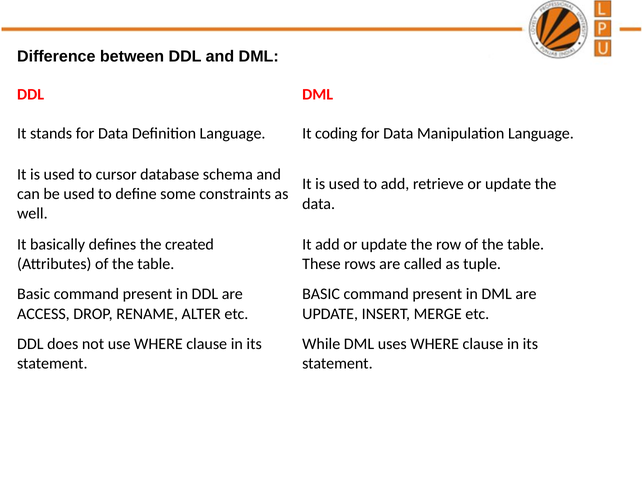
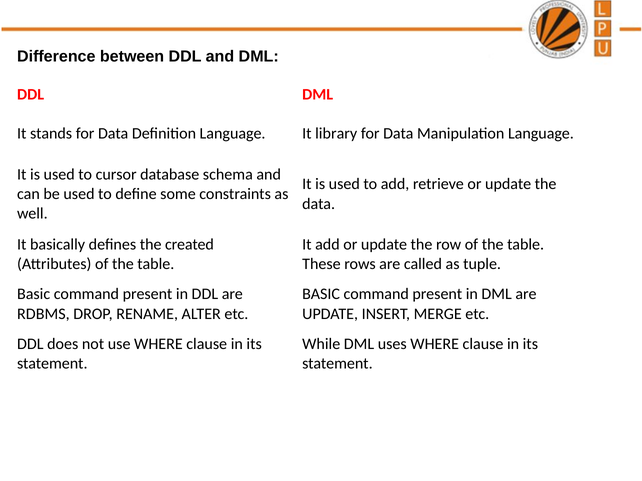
coding: coding -> library (336, 134)
ACCESS: ACCESS -> RDBMS (43, 314)
